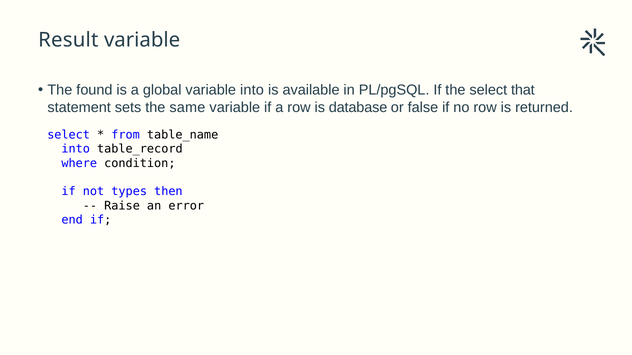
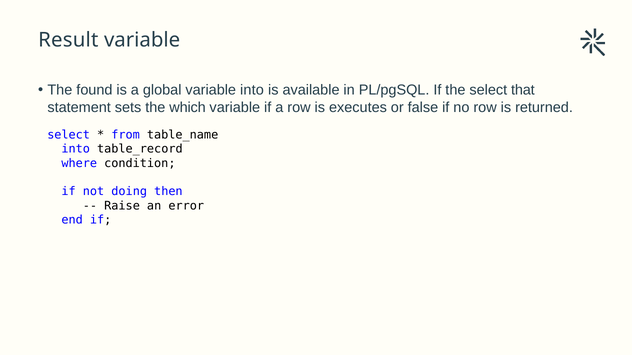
same: same -> which (188, 108)
database: database -> executes (358, 108)
types: types -> doing (129, 192)
